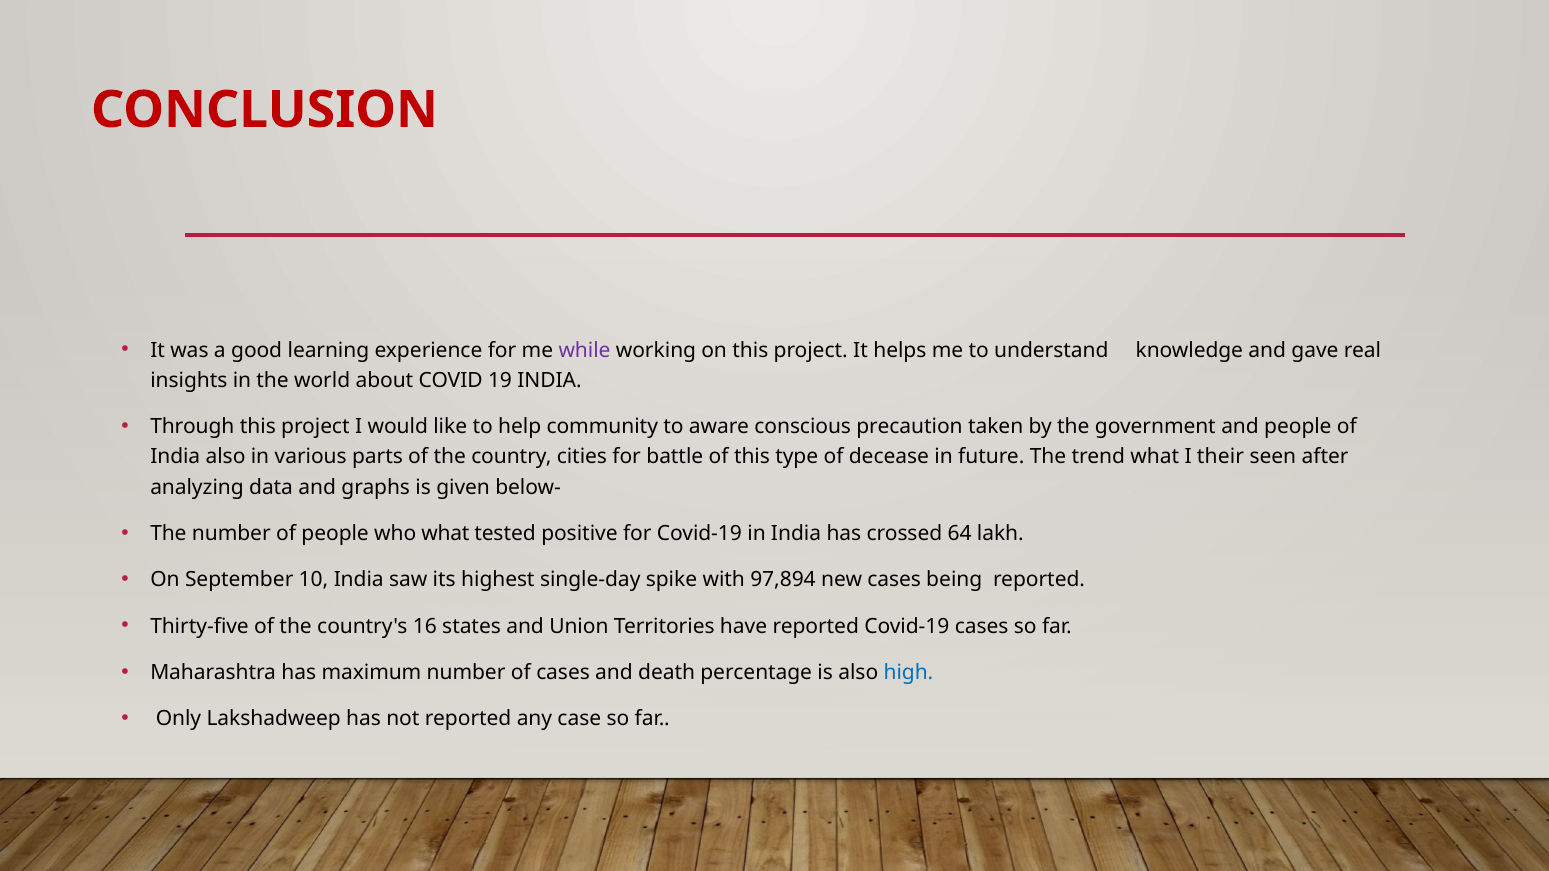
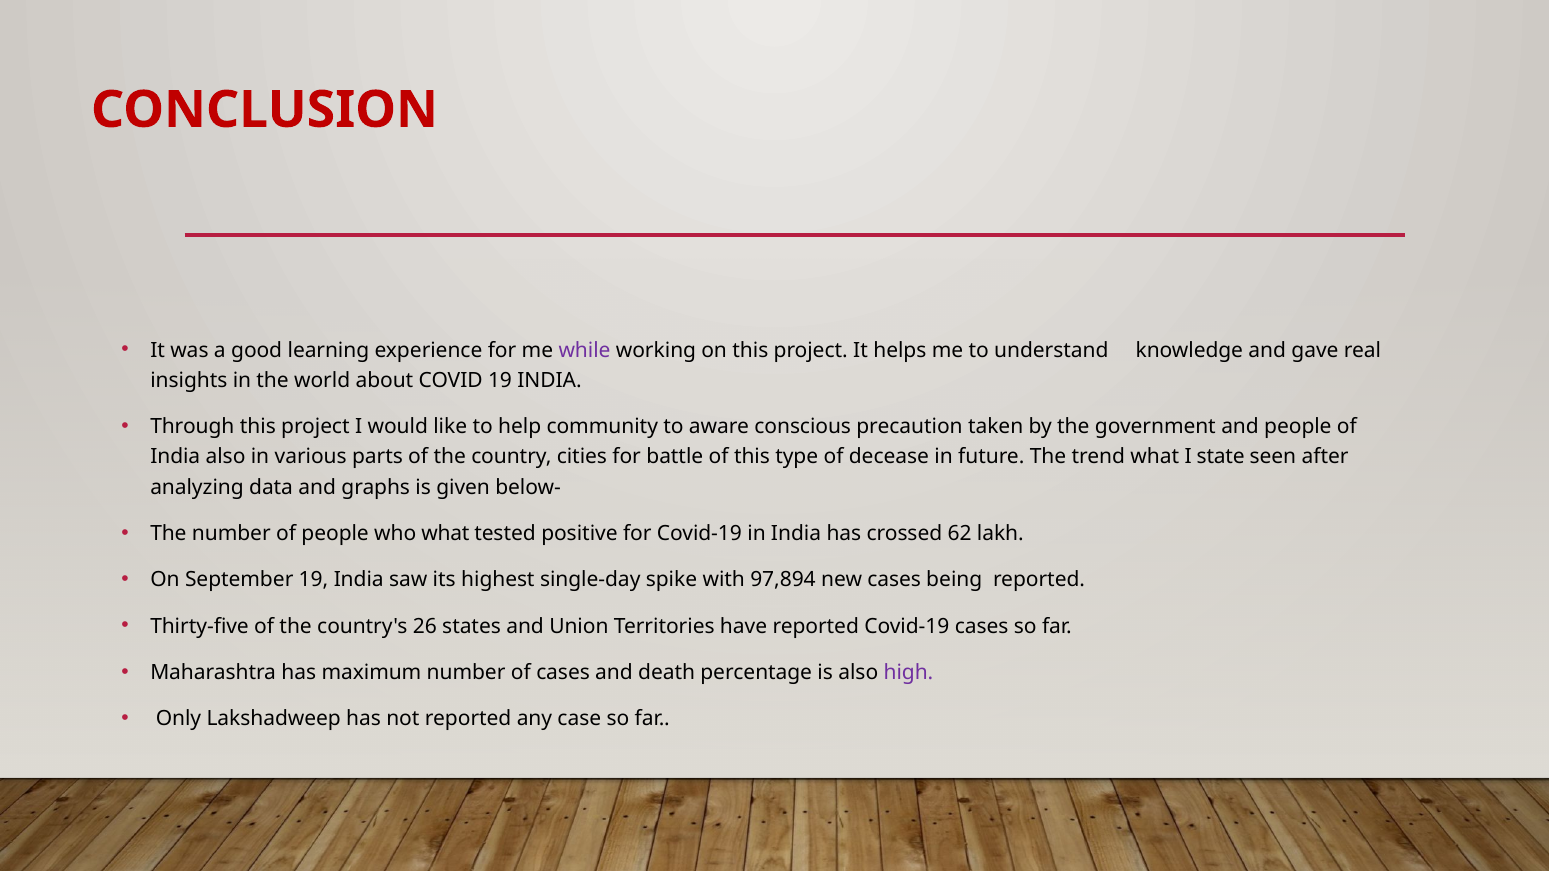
their: their -> state (1221, 457)
64: 64 -> 62 (960, 534)
September 10: 10 -> 19 (314, 580)
16: 16 -> 26 (425, 626)
high colour: blue -> purple (909, 673)
